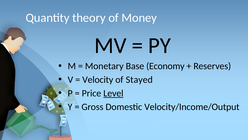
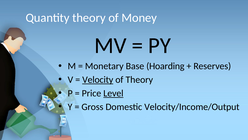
Economy: Economy -> Hoarding (165, 66)
Velocity underline: none -> present (98, 79)
of Stayed: Stayed -> Theory (139, 79)
